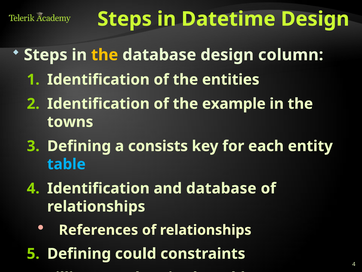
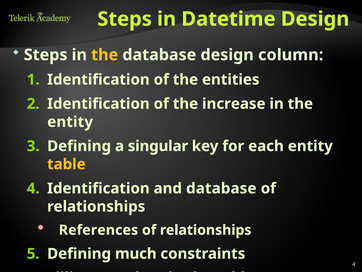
example: example -> increase (234, 104)
towns: towns -> entity (70, 122)
consists: consists -> singular (158, 146)
table colour: light blue -> yellow (66, 164)
could: could -> much (136, 253)
